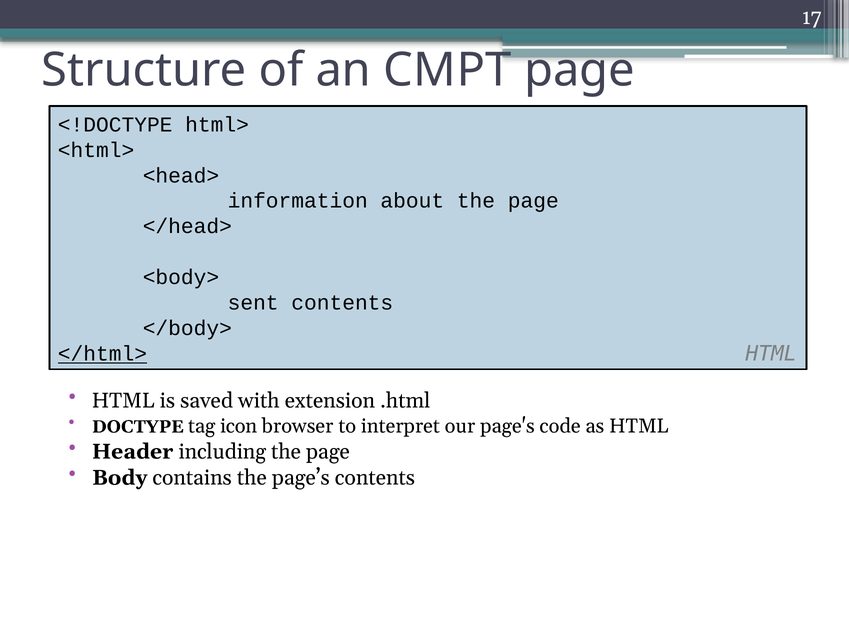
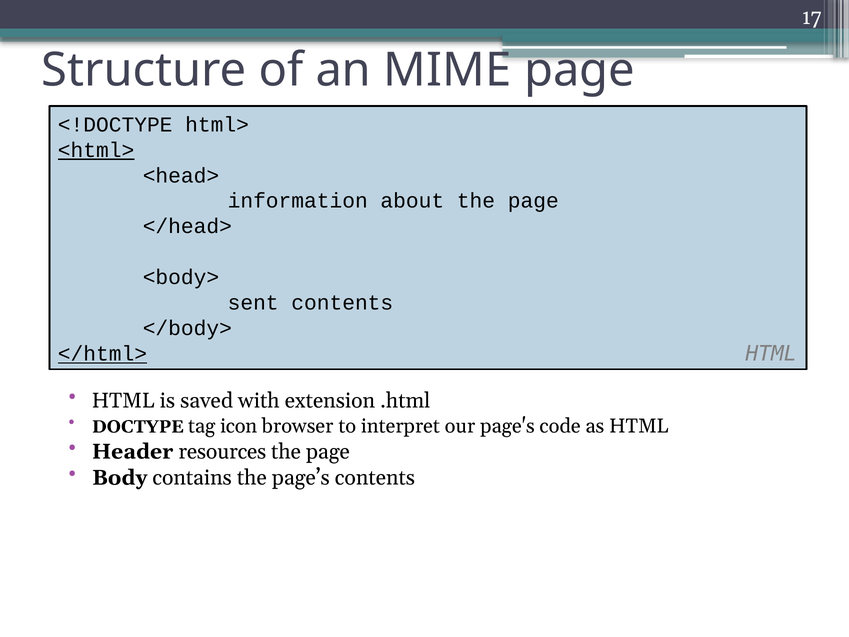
CMPT: CMPT -> MIME (448, 70)
<html> underline: none -> present (96, 150)
including: including -> resources (222, 451)
